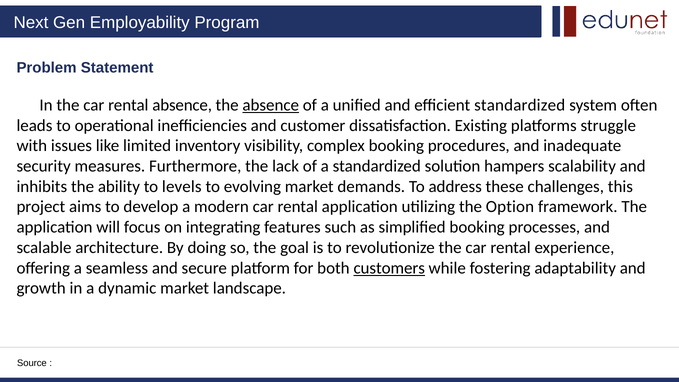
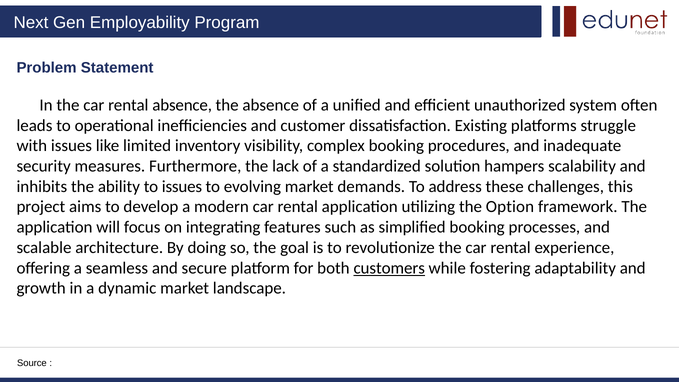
absence underline: present -> none (271, 105)
efficient standardized: standardized -> unauthorized (520, 105)
to levels: levels -> issues (182, 186)
